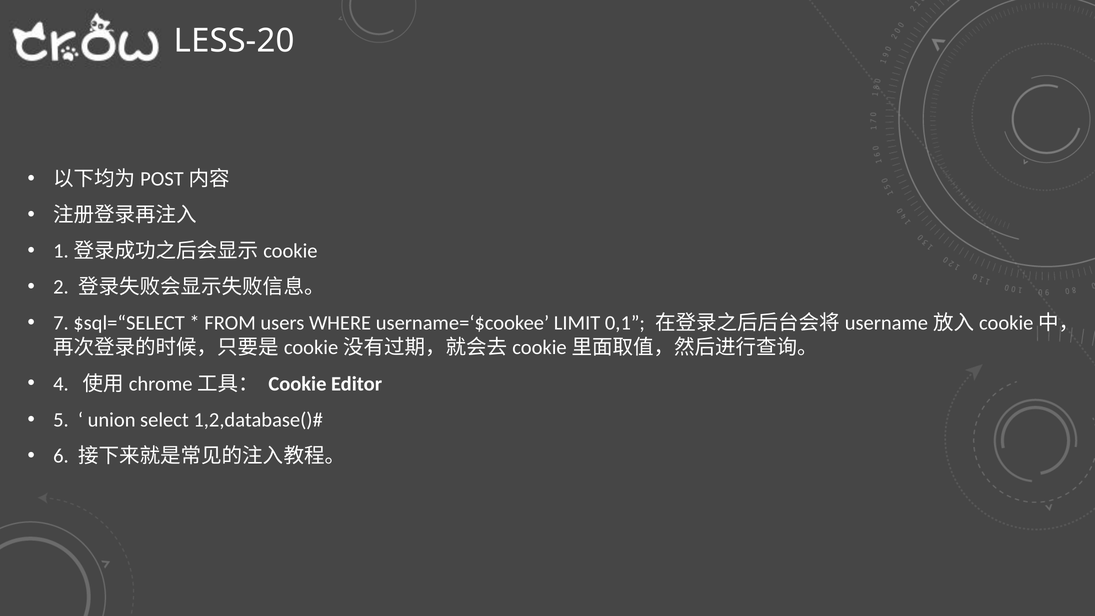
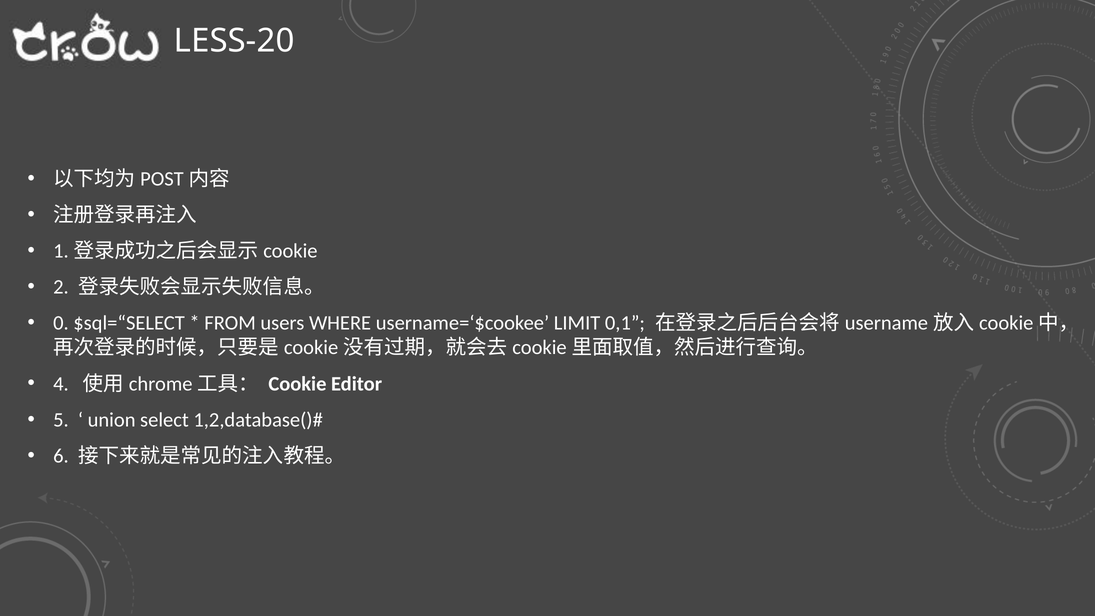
7: 7 -> 0 (61, 323)
